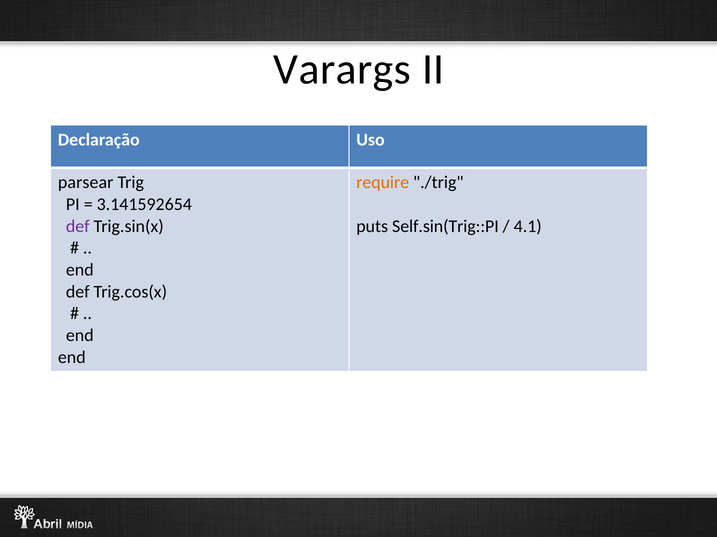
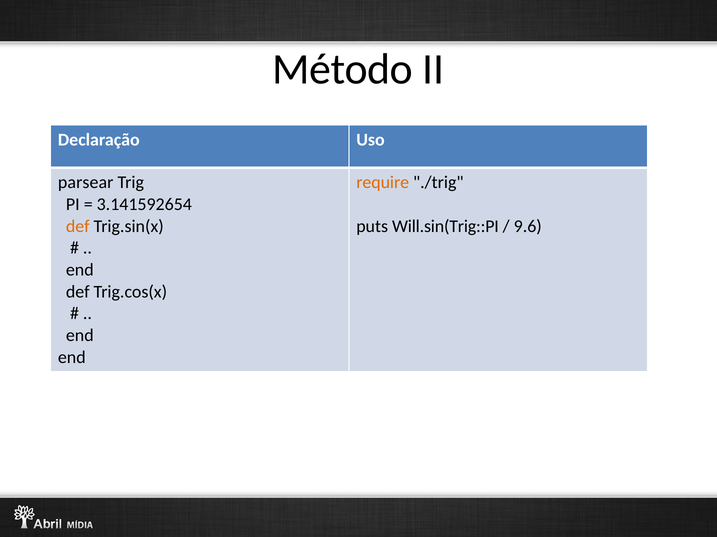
Varargs: Varargs -> Método (343, 69)
def colour: purple -> orange (78, 226)
Self.sin(Trig::PI: Self.sin(Trig::PI -> Will.sin(Trig::PI (445, 226)
4.1: 4.1 -> 9.6 (528, 226)
